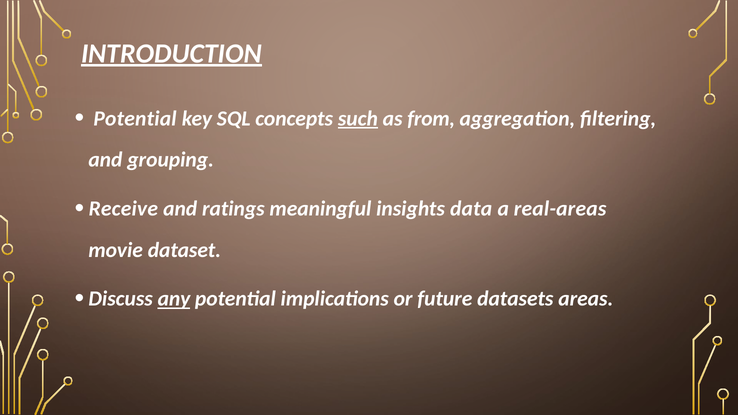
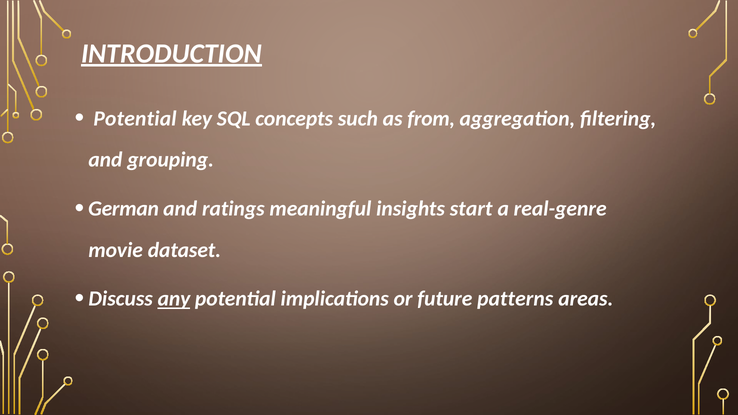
such underline: present -> none (358, 119)
Receive: Receive -> German (124, 209)
data: data -> start (471, 209)
real-areas: real-areas -> real-genre (560, 209)
datasets: datasets -> patterns (515, 299)
